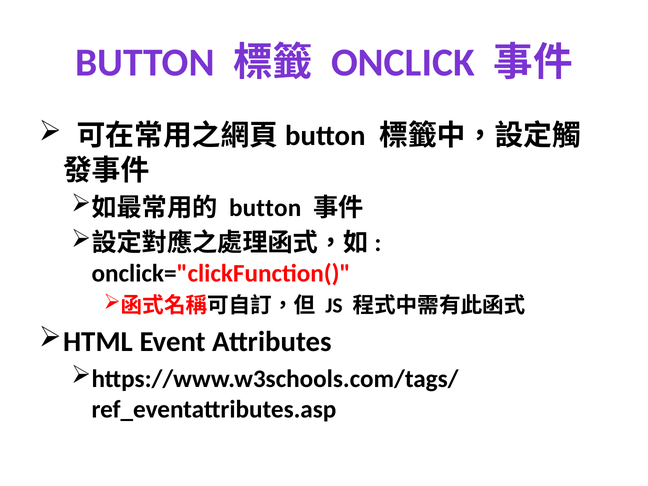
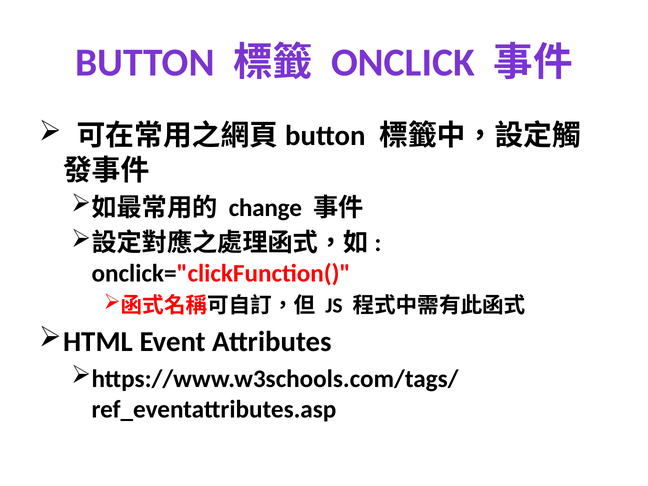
button: button -> change (265, 208)
